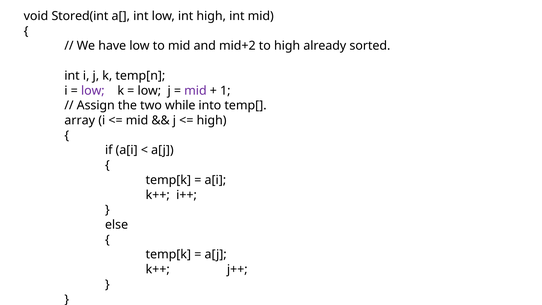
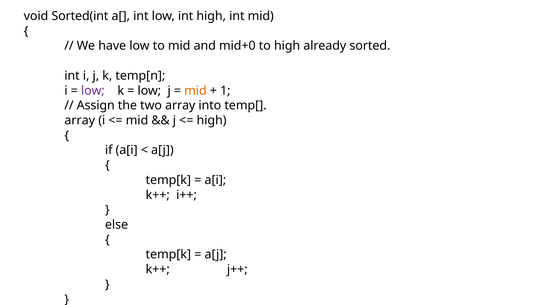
Stored(int: Stored(int -> Sorted(int (80, 16)
mid+2: mid+2 -> mid+0 (237, 46)
mid colour: purple -> orange (195, 91)
two while: while -> array (180, 105)
